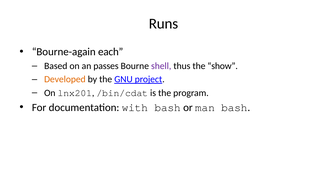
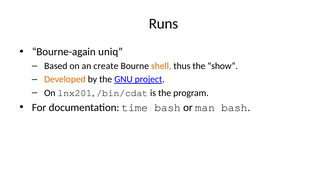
each: each -> uniq (111, 52)
passes: passes -> create (106, 66)
shell colour: purple -> orange (161, 66)
with: with -> time (135, 107)
